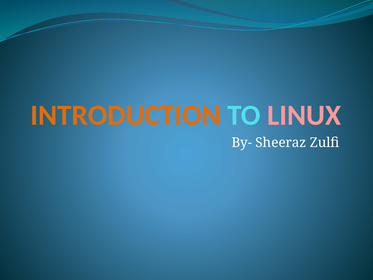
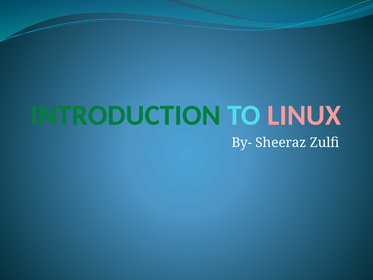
INTRODUCTION colour: orange -> green (126, 115)
